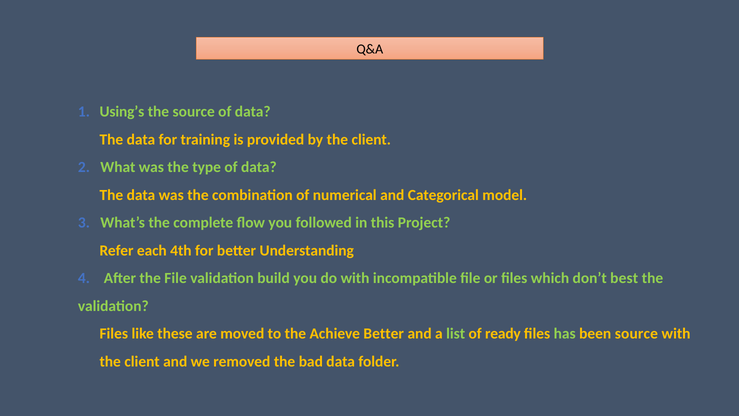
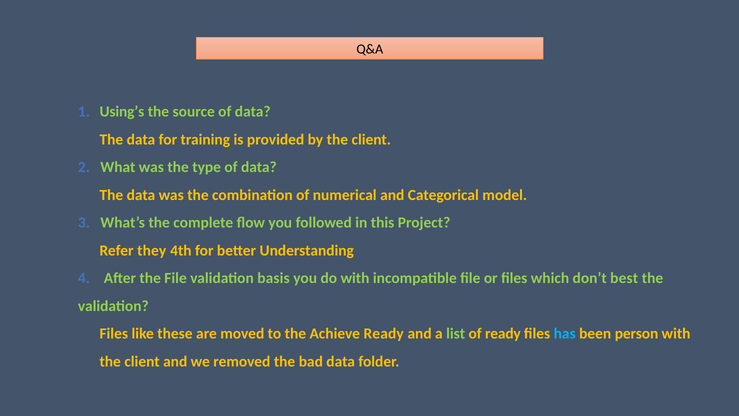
each: each -> they (152, 250)
build: build -> basis (274, 278)
Achieve Better: Better -> Ready (384, 333)
has colour: light green -> light blue (565, 333)
been source: source -> person (637, 333)
